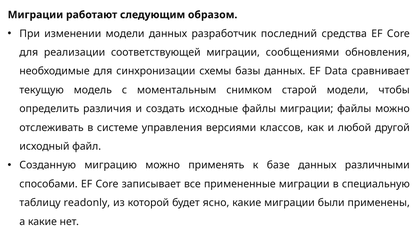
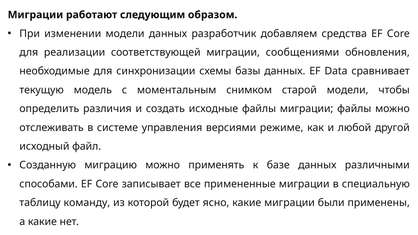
последний: последний -> добавляем (289, 34)
классов: классов -> режиме (282, 128)
readonly: readonly -> команду (87, 203)
